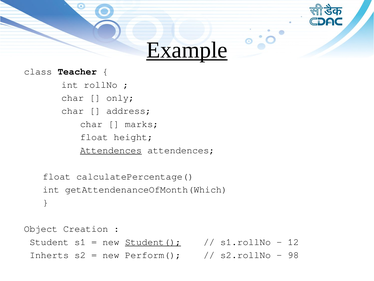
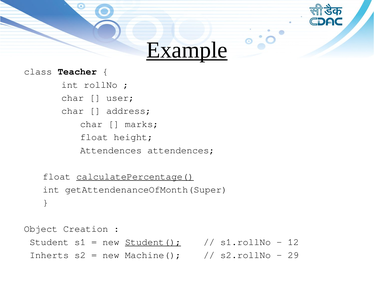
only: only -> user (120, 98)
Attendences underline: present -> none (111, 150)
calculatePercentage( underline: none -> present (135, 176)
getAttendenanceOfMonth(Which: getAttendenanceOfMonth(Which -> getAttendenanceOfMonth(Super (146, 189)
Perform(: Perform( -> Machine( (153, 255)
98: 98 -> 29 (293, 255)
